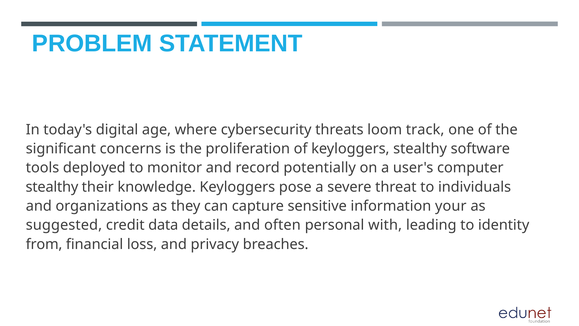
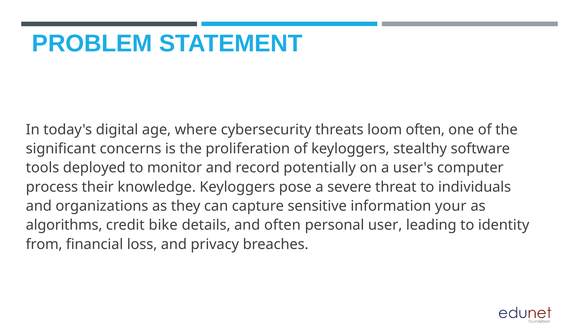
loom track: track -> often (425, 129)
stealthy: stealthy -> process (52, 187)
suggested: suggested -> algorithms (64, 225)
data: data -> bike (163, 225)
with: with -> user (385, 225)
